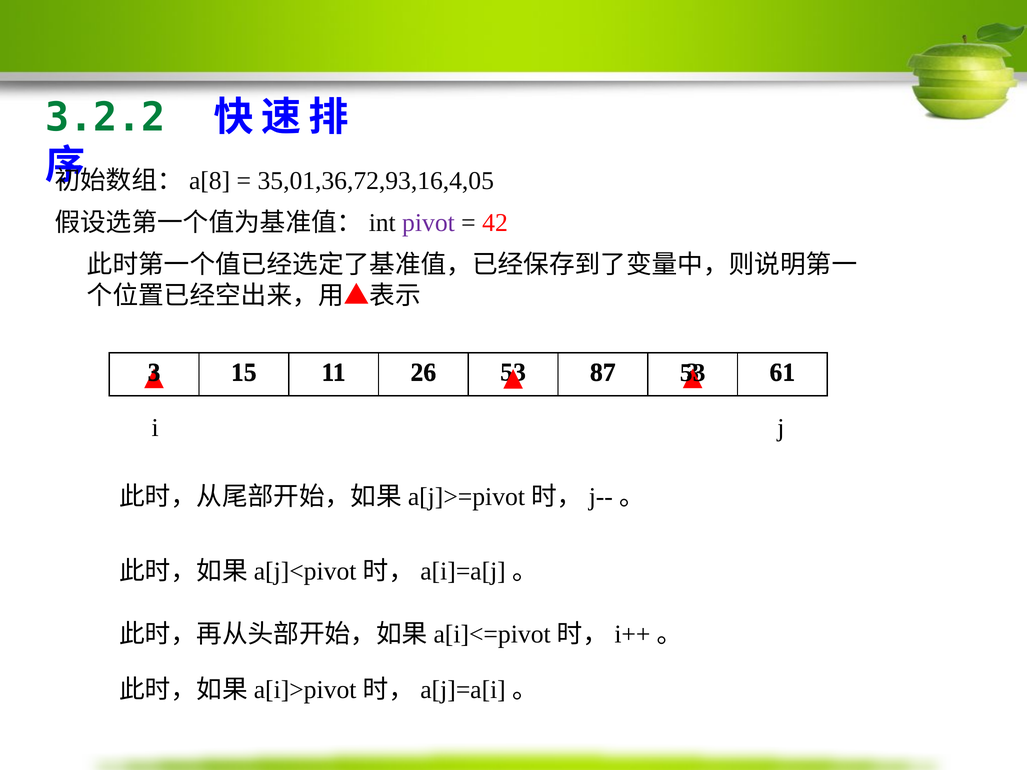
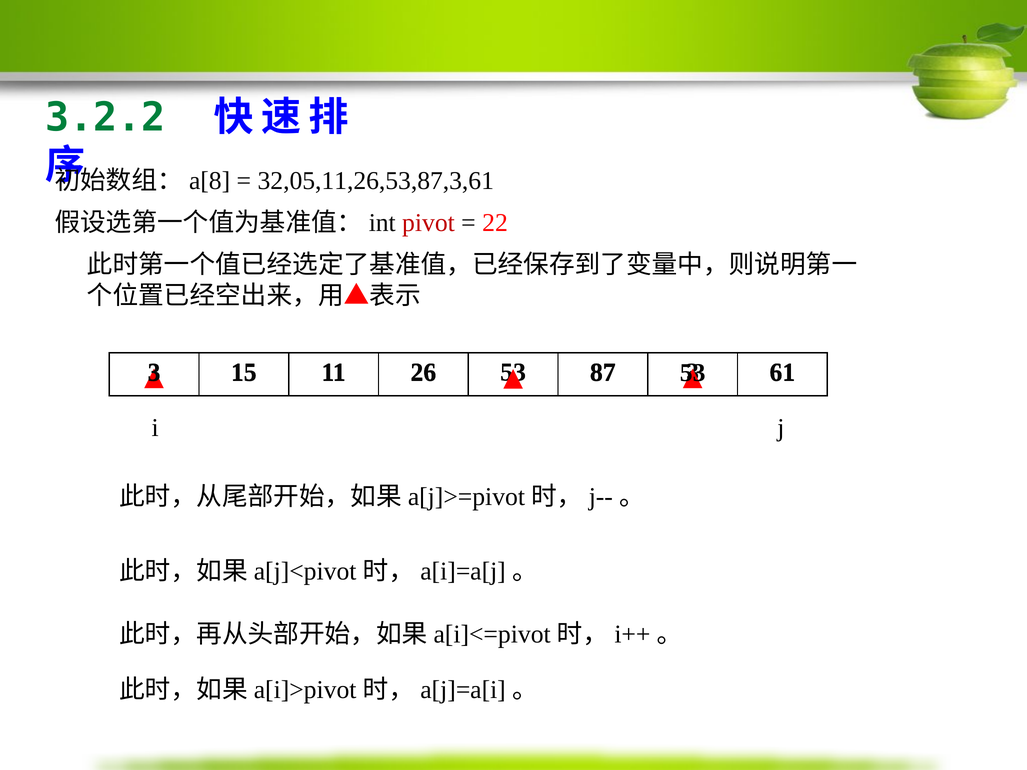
35,01,36,72,93,16,4,05: 35,01,36,72,93,16,4,05 -> 32,05,11,26,53,87,3,61 (376, 181)
pivot colour: purple -> red (428, 223)
42: 42 -> 22 (495, 223)
